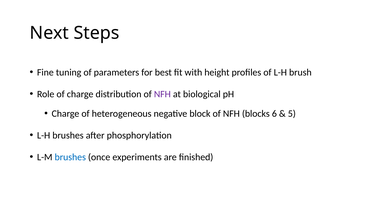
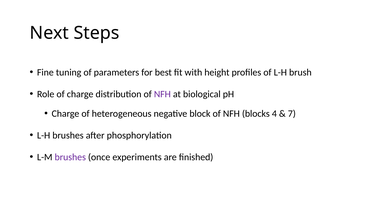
6: 6 -> 4 (274, 113)
5: 5 -> 7 (292, 113)
brushes colour: blue -> purple (70, 157)
